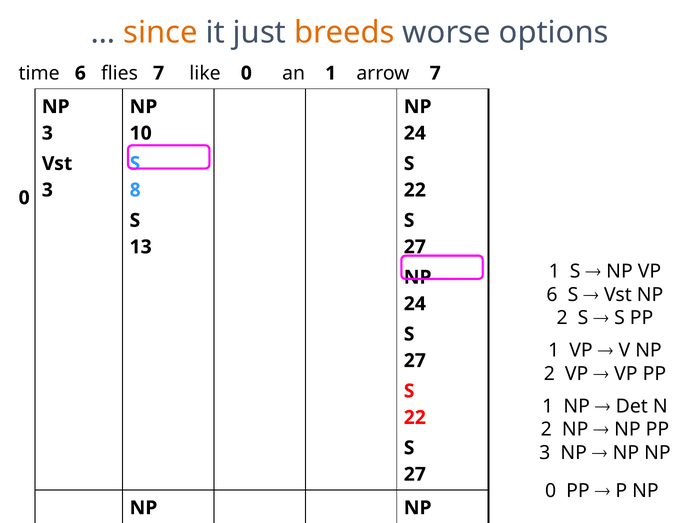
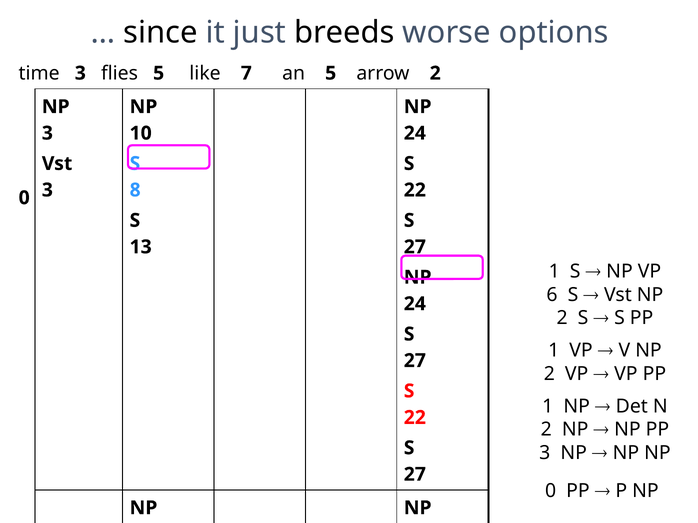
since colour: orange -> black (160, 32)
breeds colour: orange -> black (344, 32)
time 6: 6 -> 3 (80, 73)
flies 7: 7 -> 5 (159, 73)
like 0: 0 -> 7 (246, 73)
an 1: 1 -> 5 (331, 73)
arrow 7: 7 -> 2 (435, 73)
